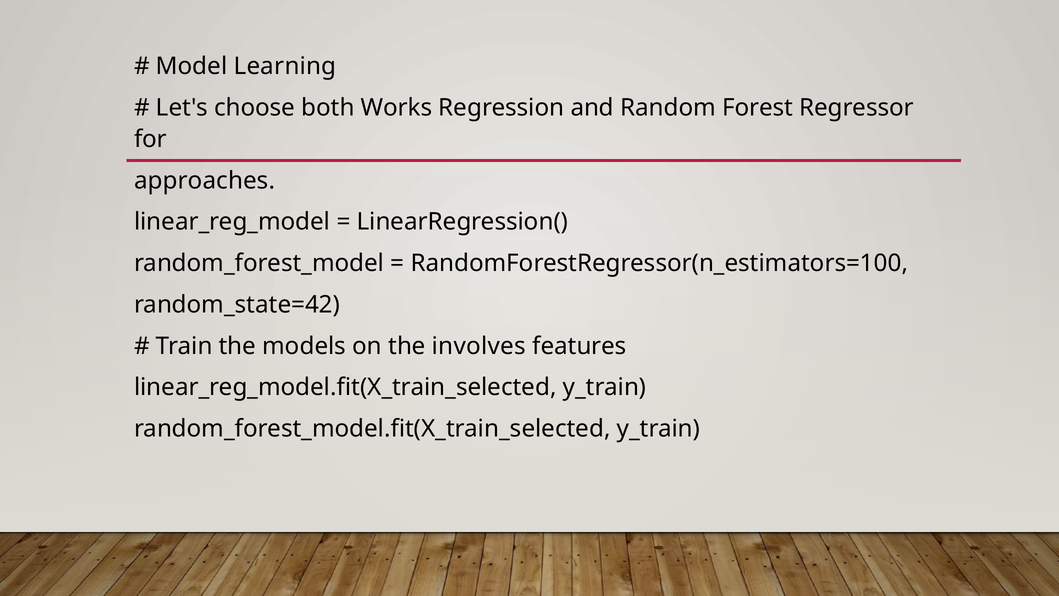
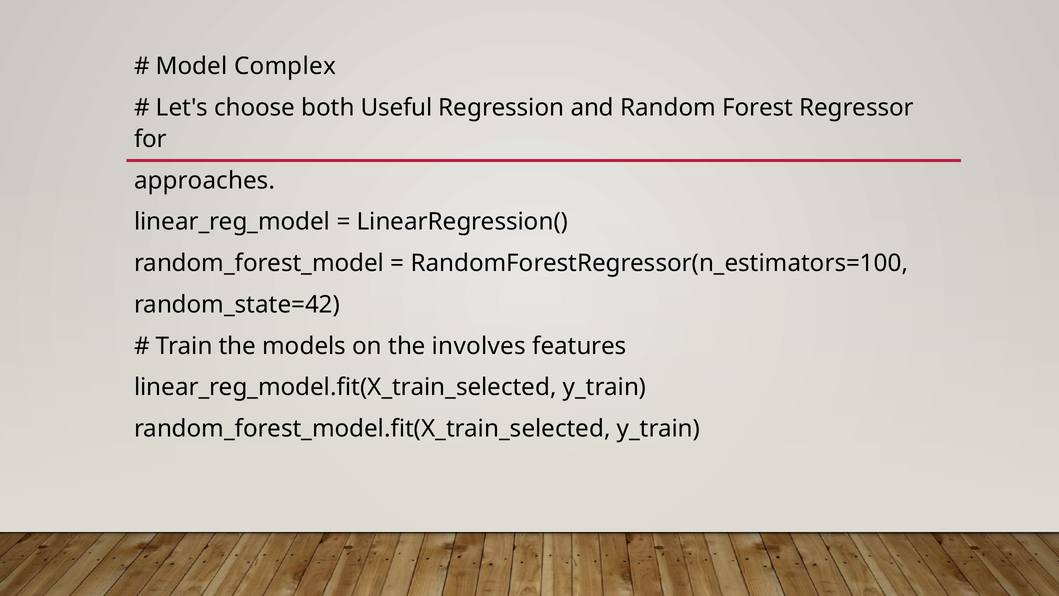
Learning: Learning -> Complex (285, 66)
Works: Works -> Useful (397, 108)
